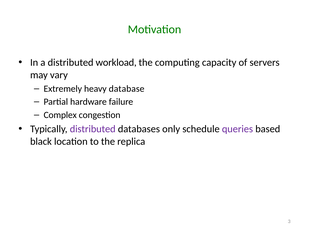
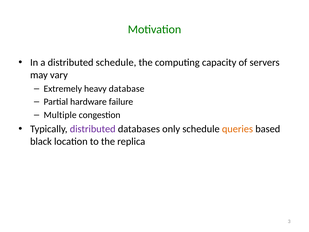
distributed workload: workload -> schedule (116, 63)
Complex: Complex -> Multiple (60, 115)
queries colour: purple -> orange (237, 129)
